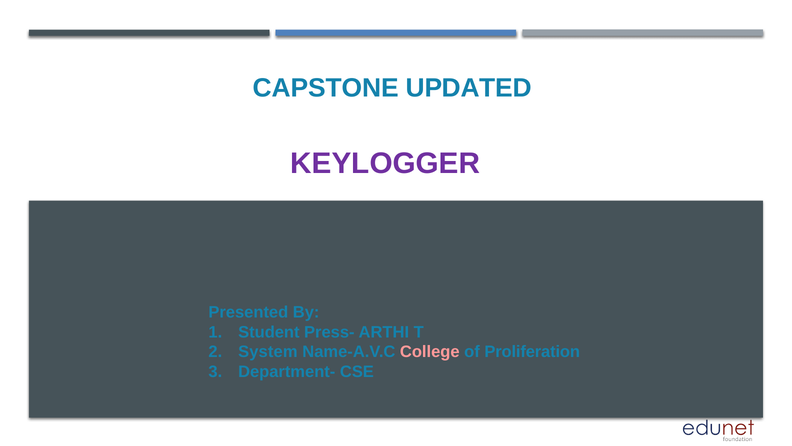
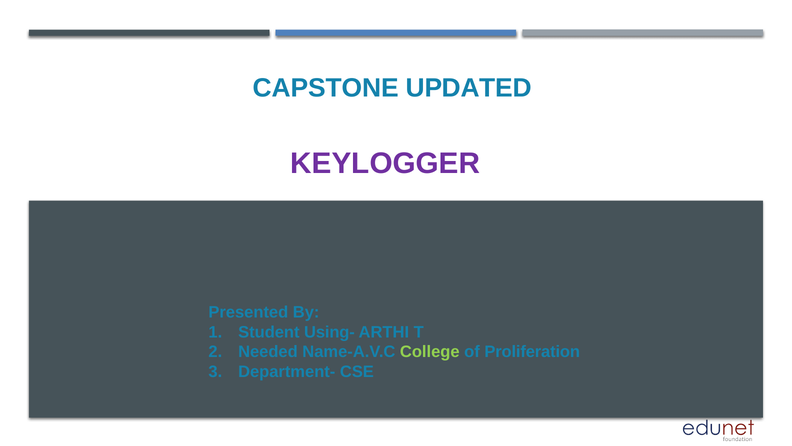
Press-: Press- -> Using- (329, 332)
System: System -> Needed (268, 352)
College colour: pink -> light green (430, 352)
